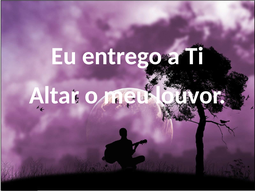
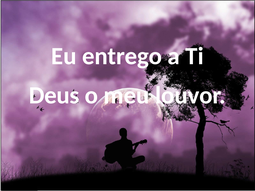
Altar: Altar -> Deus (54, 95)
